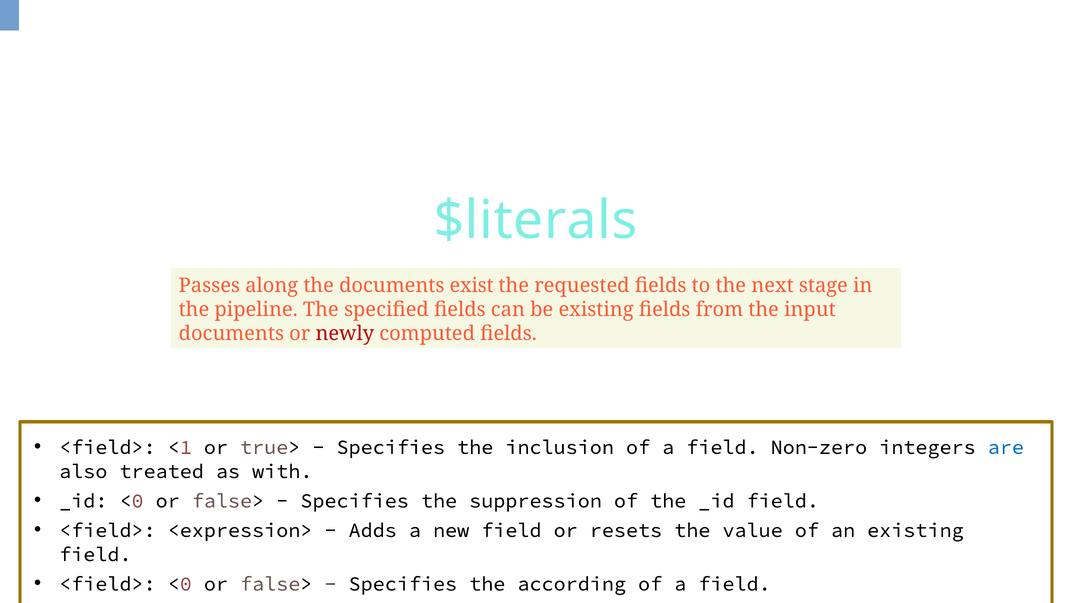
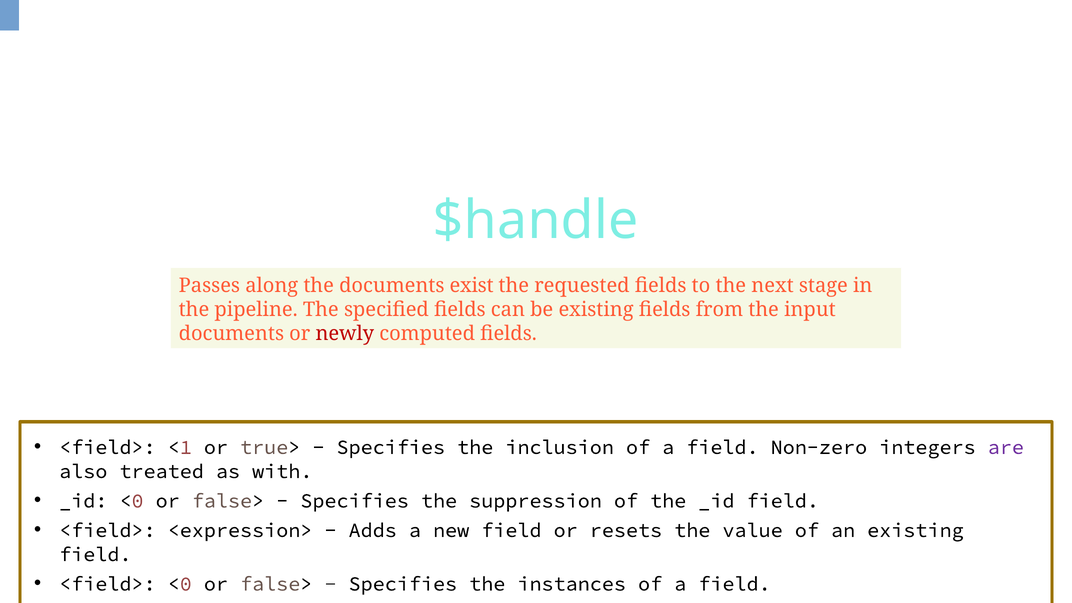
$literals: $literals -> $handle (536, 221)
are colour: blue -> purple (1006, 447)
according: according -> instances (572, 584)
